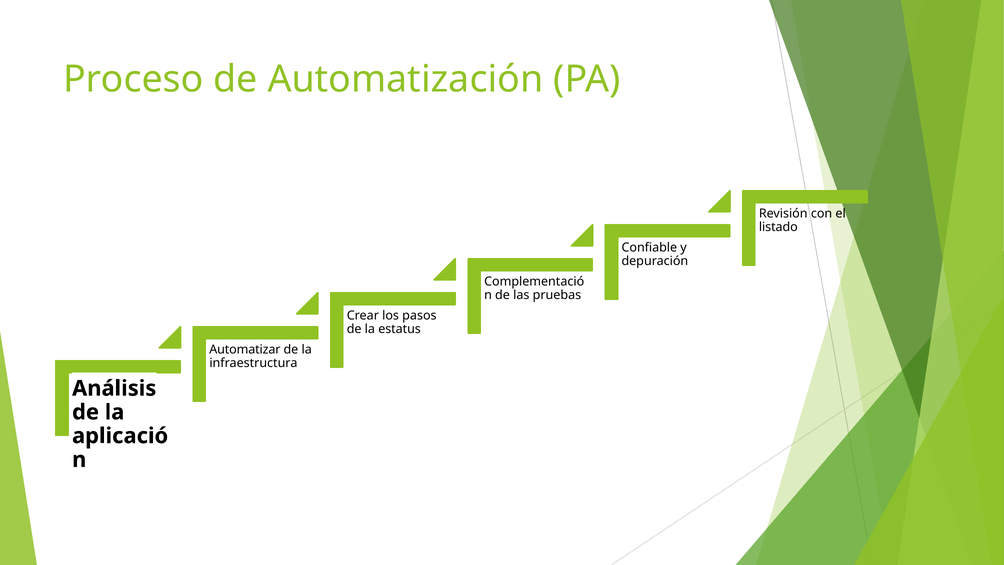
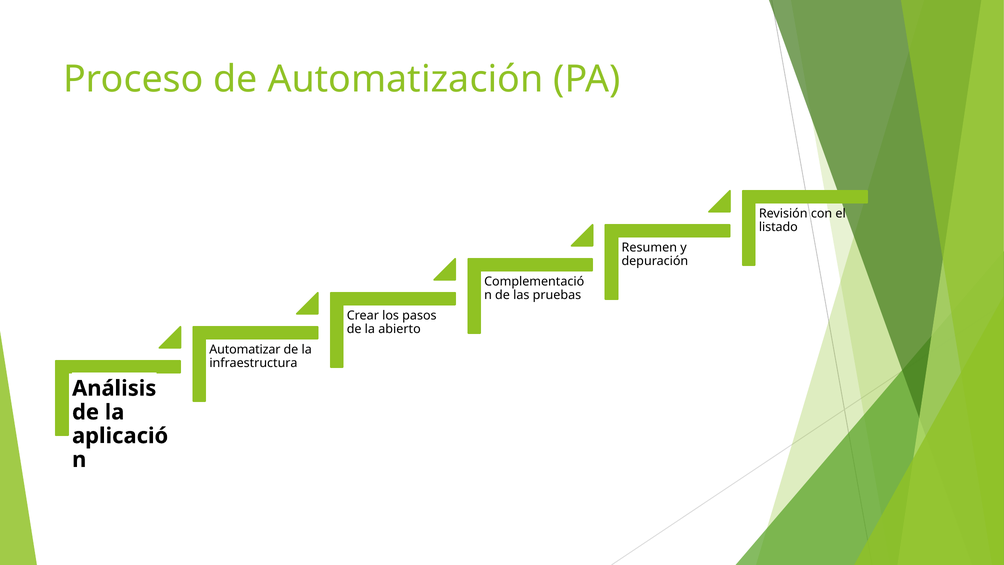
Confiable: Confiable -> Resumen (649, 247)
estatus: estatus -> abierto (400, 329)
